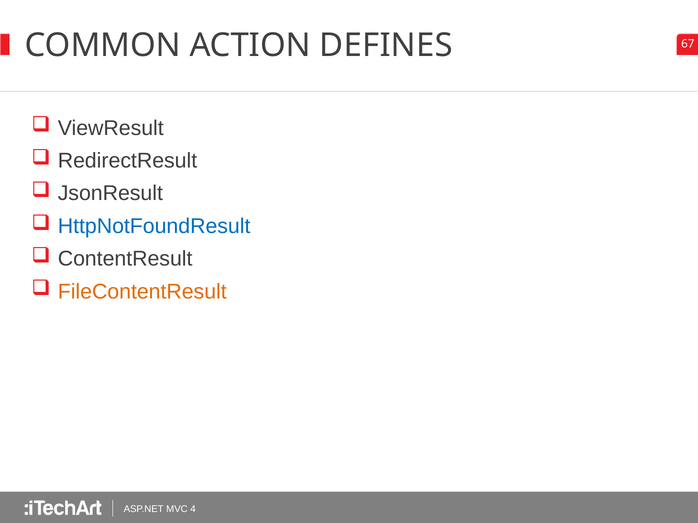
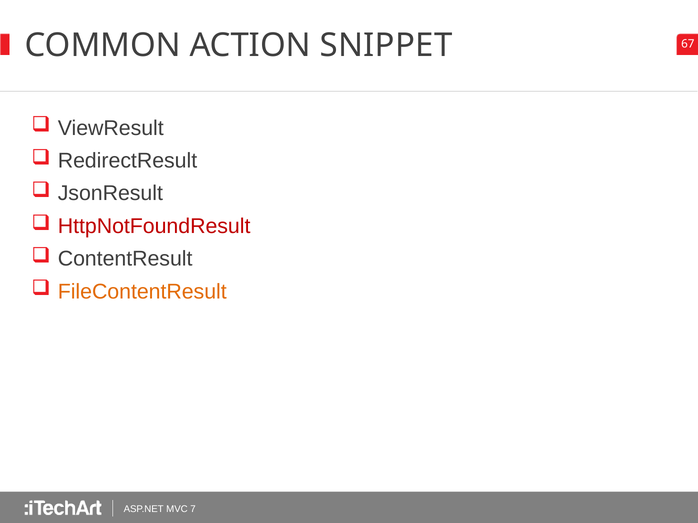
DEFINES: DEFINES -> SNIPPET (386, 45)
HttpNotFoundResult colour: blue -> red (154, 226)
4: 4 -> 7 (193, 510)
